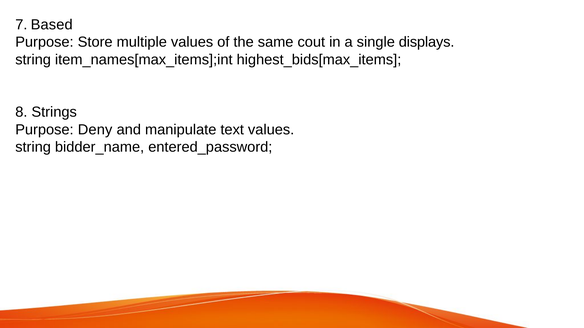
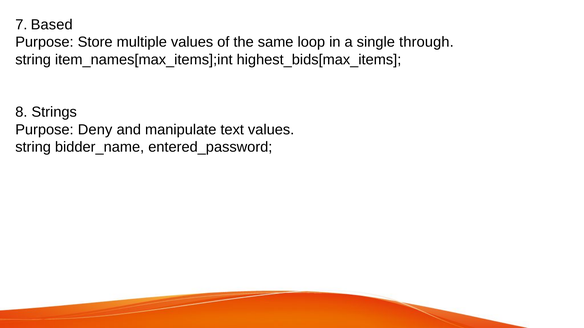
cout: cout -> loop (311, 42)
displays: displays -> through (426, 42)
